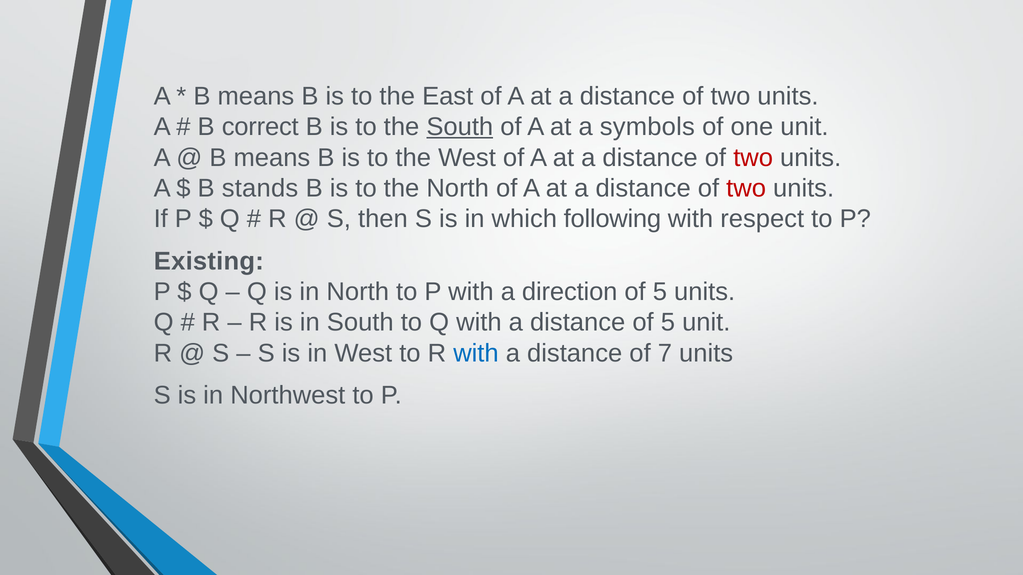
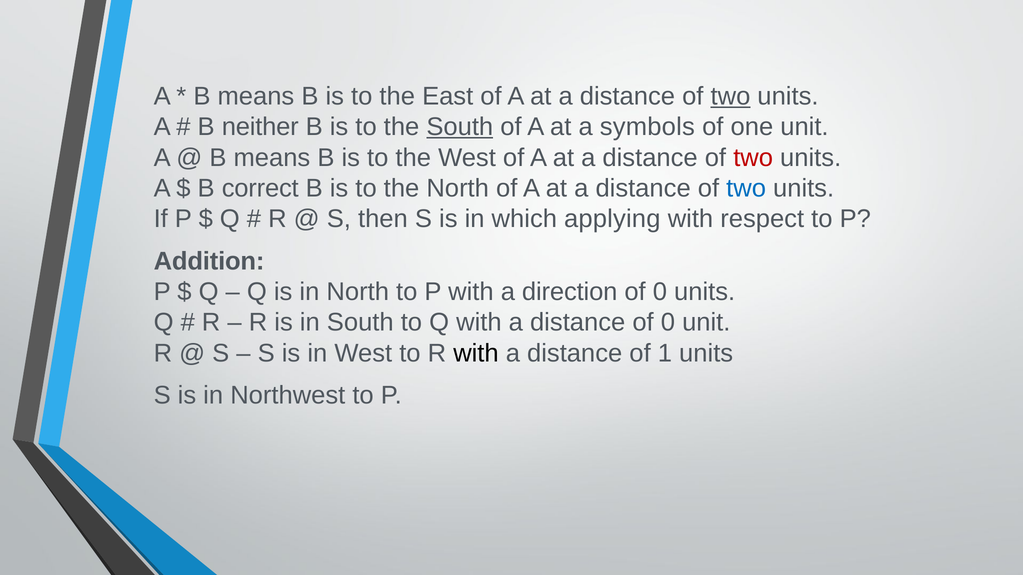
two underline: none -> present (730, 96)
correct: correct -> neither (260, 127)
stands: stands -> correct (260, 188)
two colour: red -> blue (746, 188)
following: following -> applying (612, 219)
Existing: Existing -> Addition (209, 261)
5: 5 -> 0 (660, 292)
distance of 5: 5 -> 0 (668, 323)
with colour: blue -> black (476, 353)
7: 7 -> 1 (665, 353)
